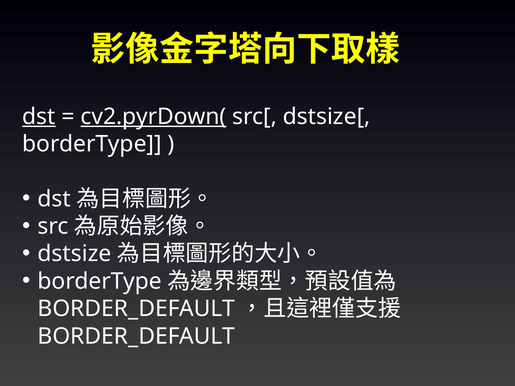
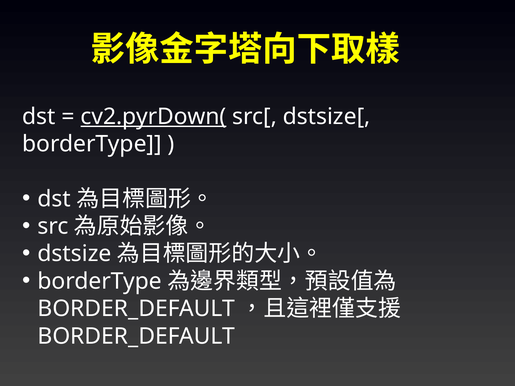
dst underline: present -> none (39, 117)
